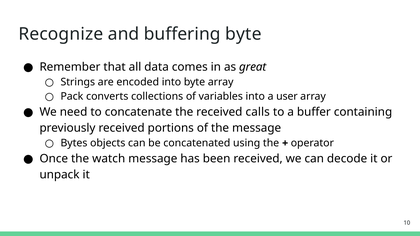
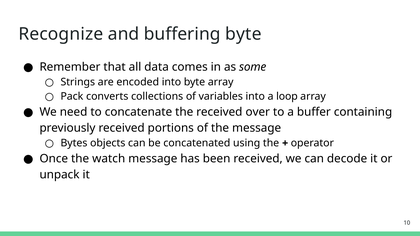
great: great -> some (253, 67)
user: user -> loop (287, 97)
calls: calls -> over (258, 112)
